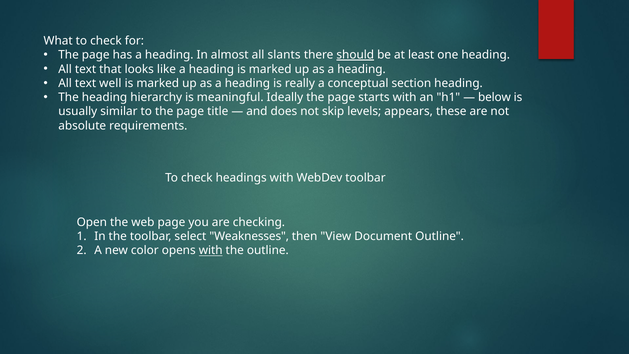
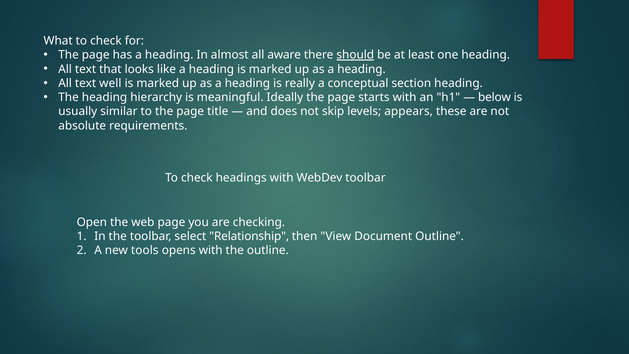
slants: slants -> aware (284, 55)
Weaknesses: Weaknesses -> Relationship (249, 236)
color: color -> tools (145, 250)
with underline: present -> none (211, 250)
